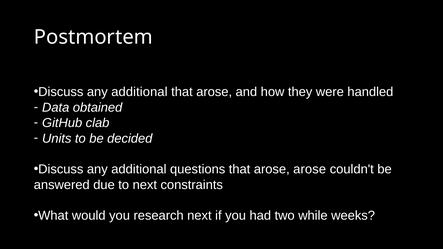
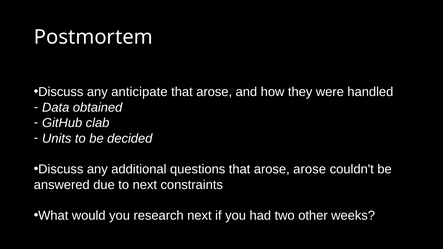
additional: additional -> anticipate (139, 92)
while: while -> other (313, 216)
